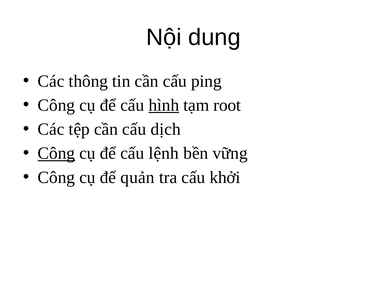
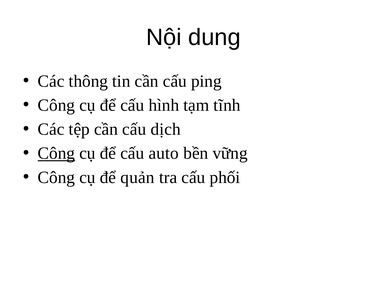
hình underline: present -> none (164, 105)
root: root -> tĩnh (227, 105)
lệnh: lệnh -> auto (164, 153)
khởi: khởi -> phối (225, 178)
